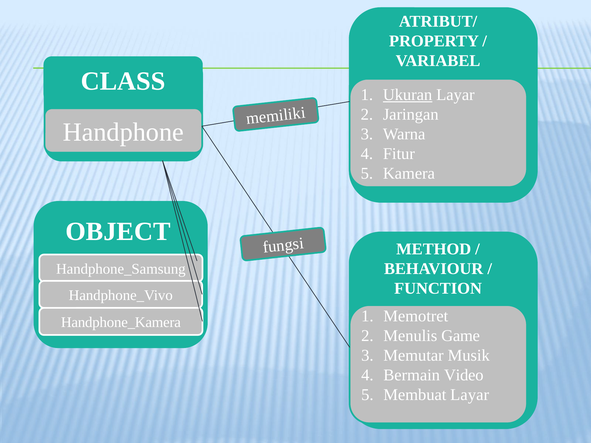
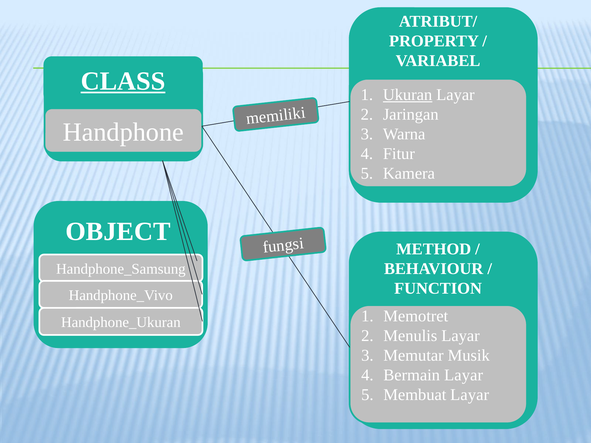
CLASS underline: none -> present (123, 81)
Handphone_Kamera: Handphone_Kamera -> Handphone_Ukuran (121, 323)
Menulis Game: Game -> Layar (461, 336)
Bermain Video: Video -> Layar (464, 375)
